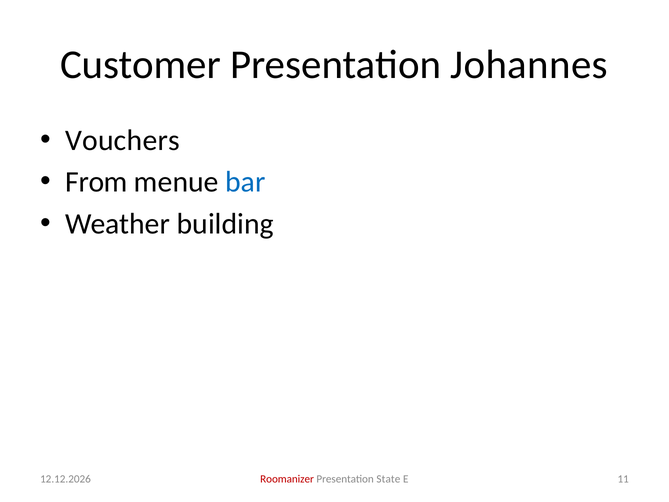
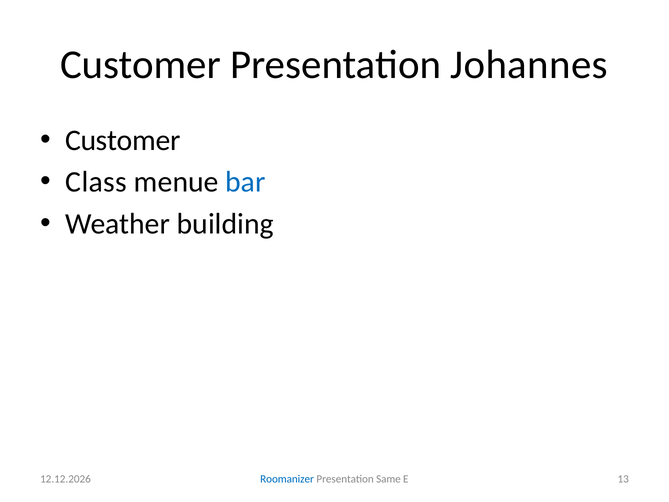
Vouchers: Vouchers -> Customer (123, 140)
From: From -> Class (96, 182)
Roomanizer colour: red -> blue (287, 479)
State: State -> Same (388, 479)
11: 11 -> 13 (623, 479)
